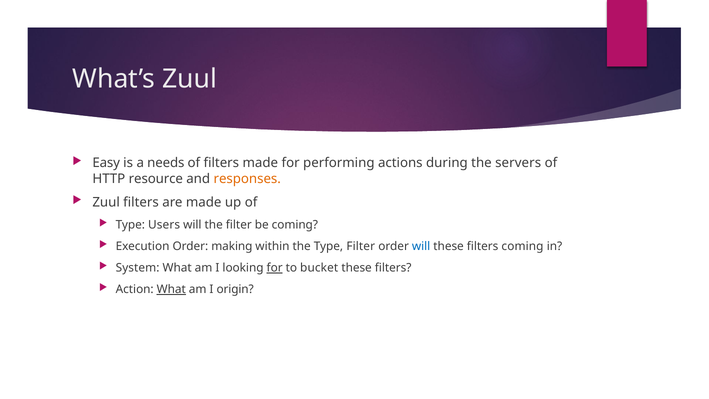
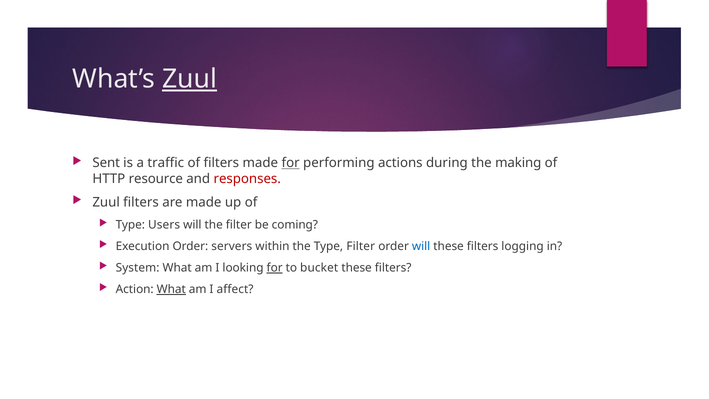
Zuul underline: none -> present (190, 79)
Easy: Easy -> Sent (106, 163)
needs: needs -> traffic (166, 163)
for underline: none -> present (291, 163)
servers: servers -> making (518, 163)
responses colour: orange -> red (247, 179)
making: making -> servers (232, 246)
filters coming: coming -> logging (523, 246)
origin: origin -> affect (235, 289)
